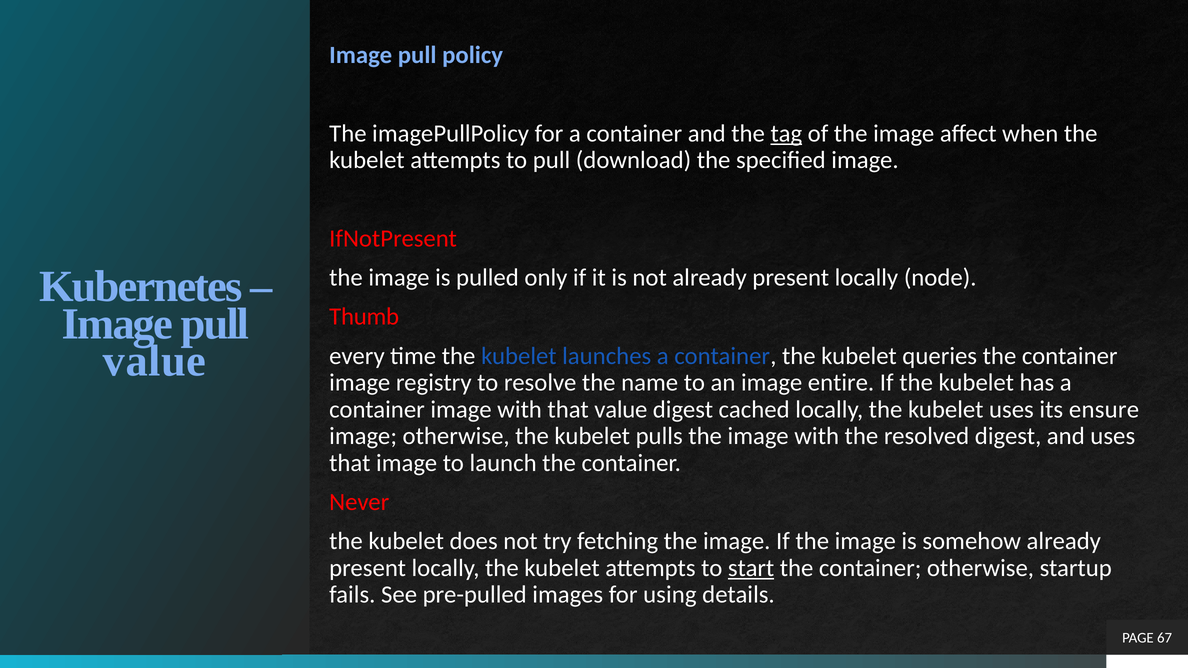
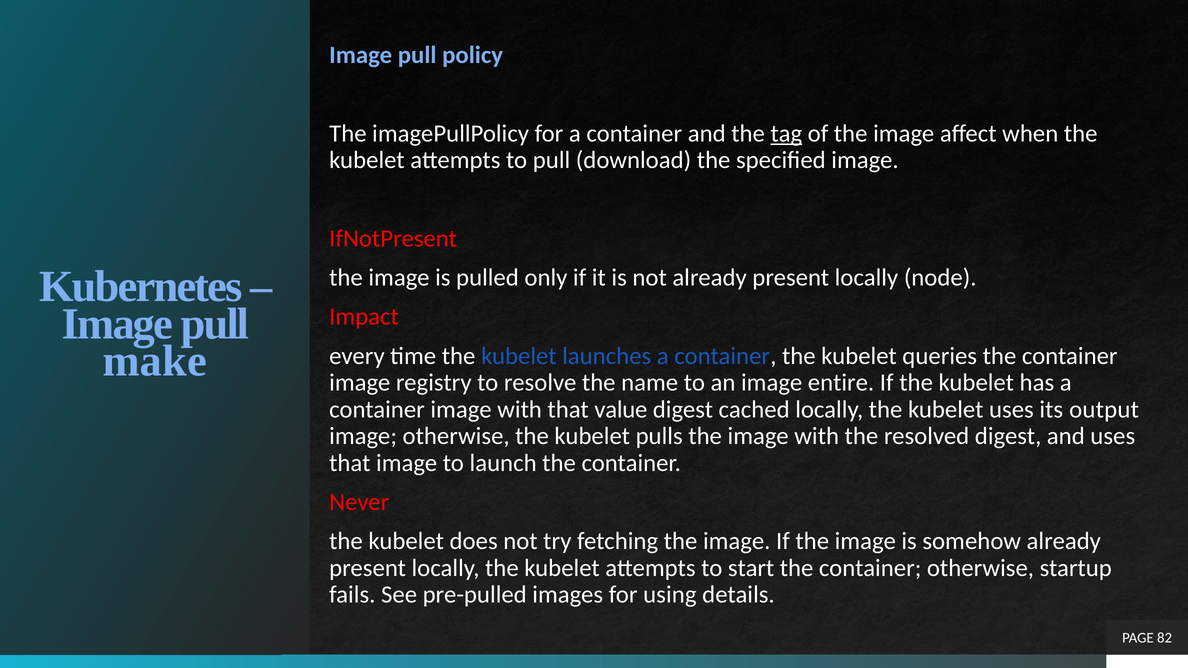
Thumb: Thumb -> Impact (364, 317)
value: value -> make (155, 361)
ensure: ensure -> output (1104, 410)
start underline: present -> none (751, 568)
67: 67 -> 82 (1165, 638)
